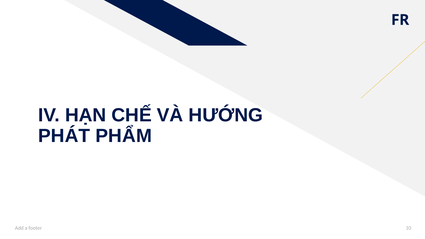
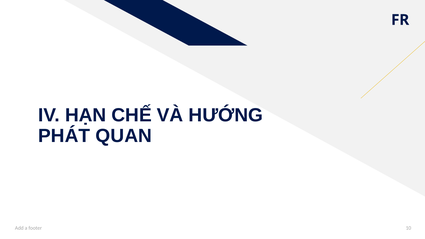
PHẨM: PHẨM -> QUAN (124, 136)
